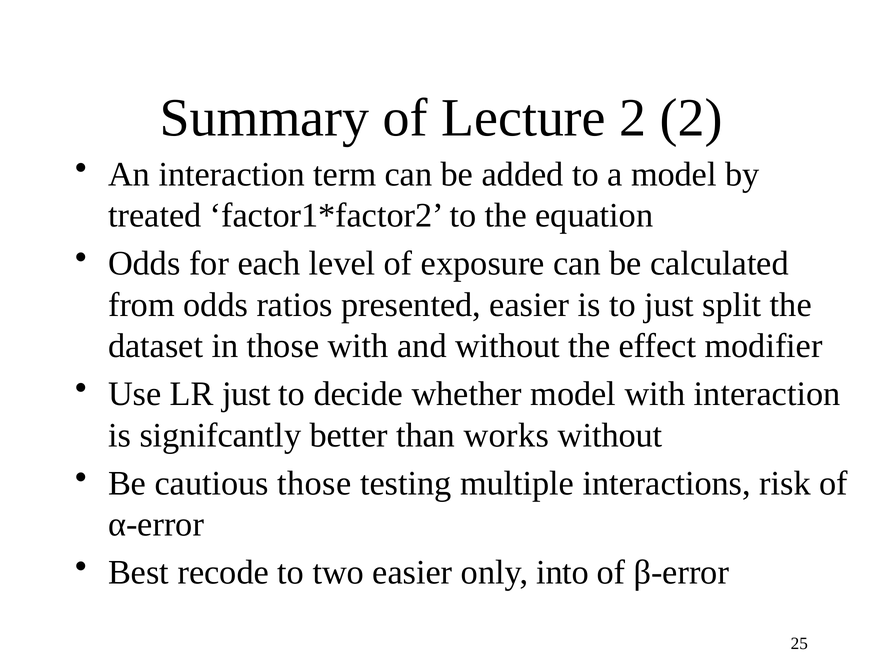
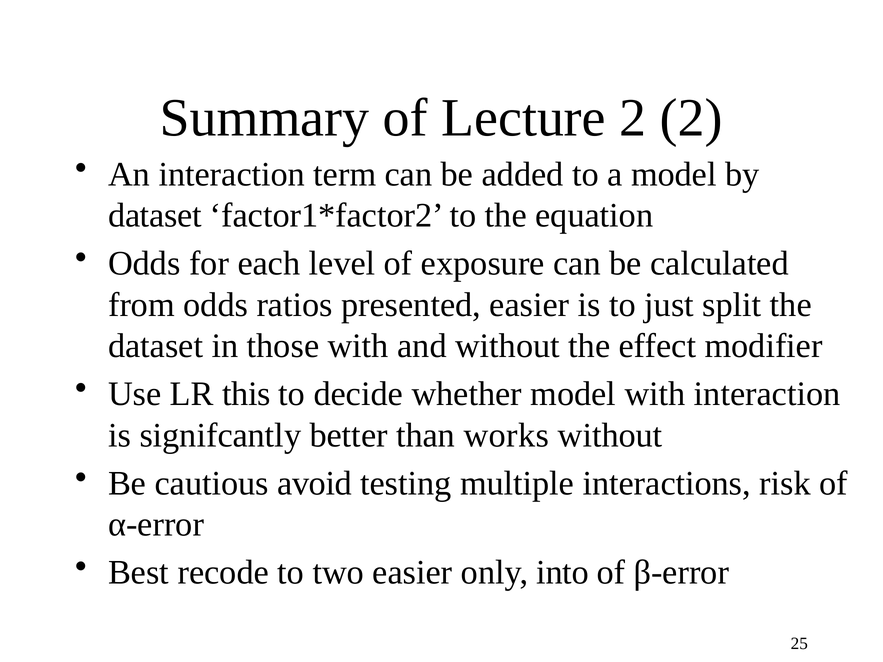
treated: treated -> dataset (155, 215)
LR just: just -> this (246, 394)
cautious those: those -> avoid (315, 484)
